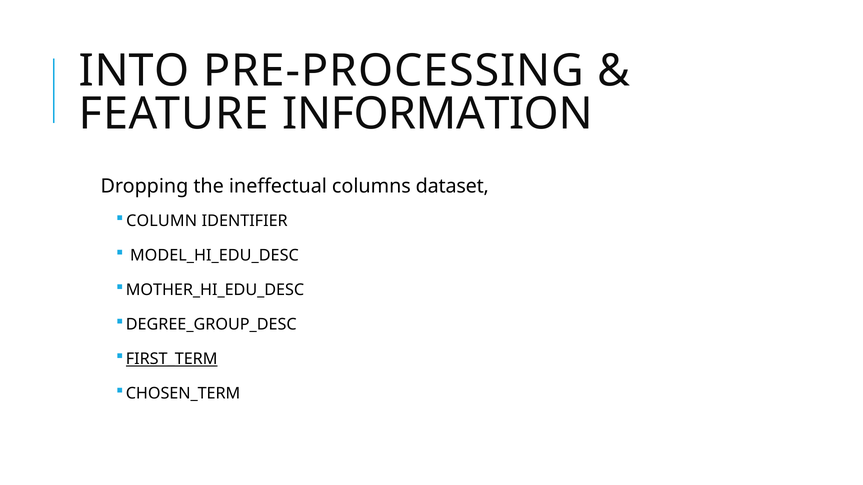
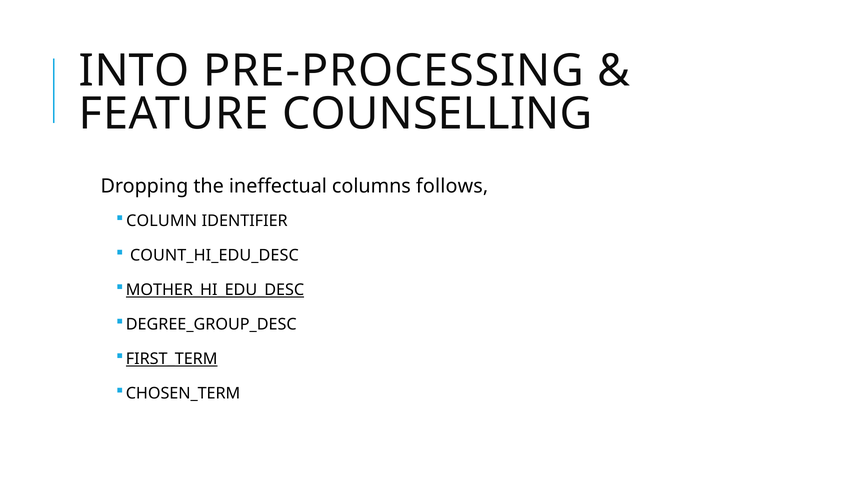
INFORMATION: INFORMATION -> COUNSELLING (437, 114)
dataset: dataset -> follows (452, 186)
MODEL_HI_EDU_DESC: MODEL_HI_EDU_DESC -> COUNT_HI_EDU_DESC (214, 256)
MOTHER_HI_EDU_DESC underline: none -> present (215, 290)
